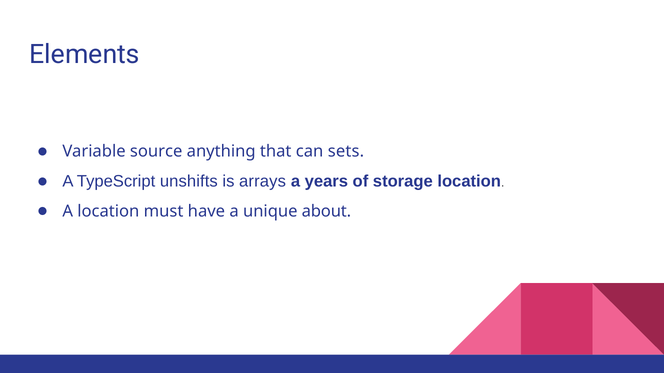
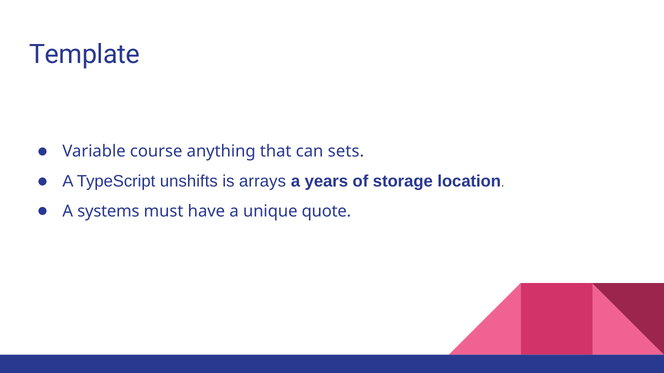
Elements: Elements -> Template (85, 54)
source: source -> course (156, 152)
A location: location -> systems (108, 211)
about: about -> quote (326, 211)
